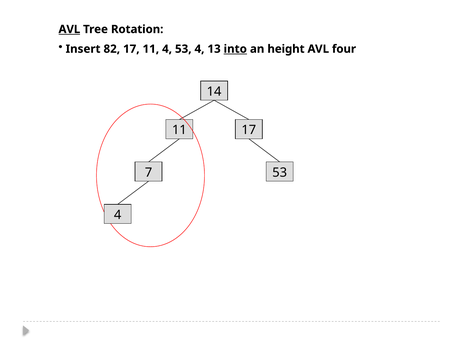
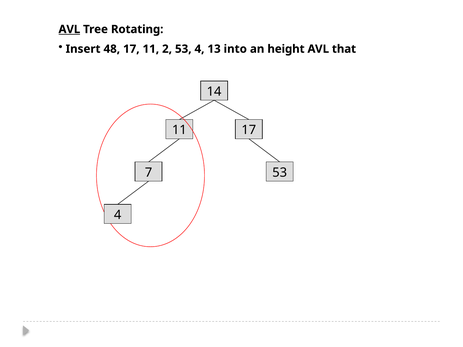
Rotation: Rotation -> Rotating (137, 29)
82: 82 -> 48 (112, 49)
11 4: 4 -> 2 (167, 49)
into underline: present -> none (235, 49)
four: four -> that (344, 49)
